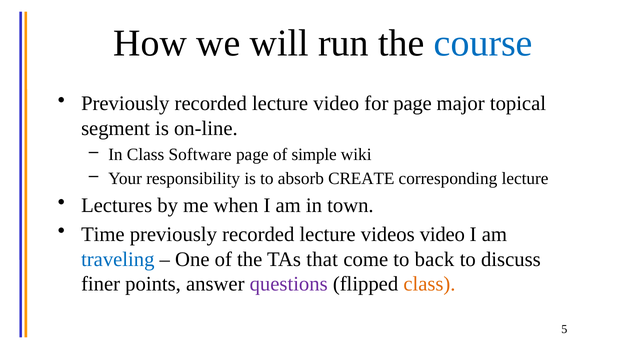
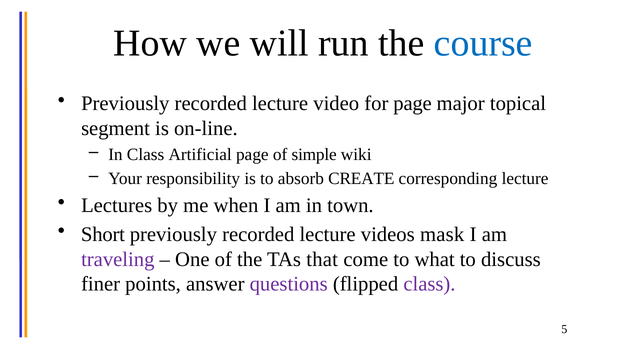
Software: Software -> Artificial (200, 154)
Time: Time -> Short (103, 234)
videos video: video -> mask (442, 234)
traveling colour: blue -> purple (118, 259)
back: back -> what (435, 259)
class colour: orange -> purple (429, 284)
